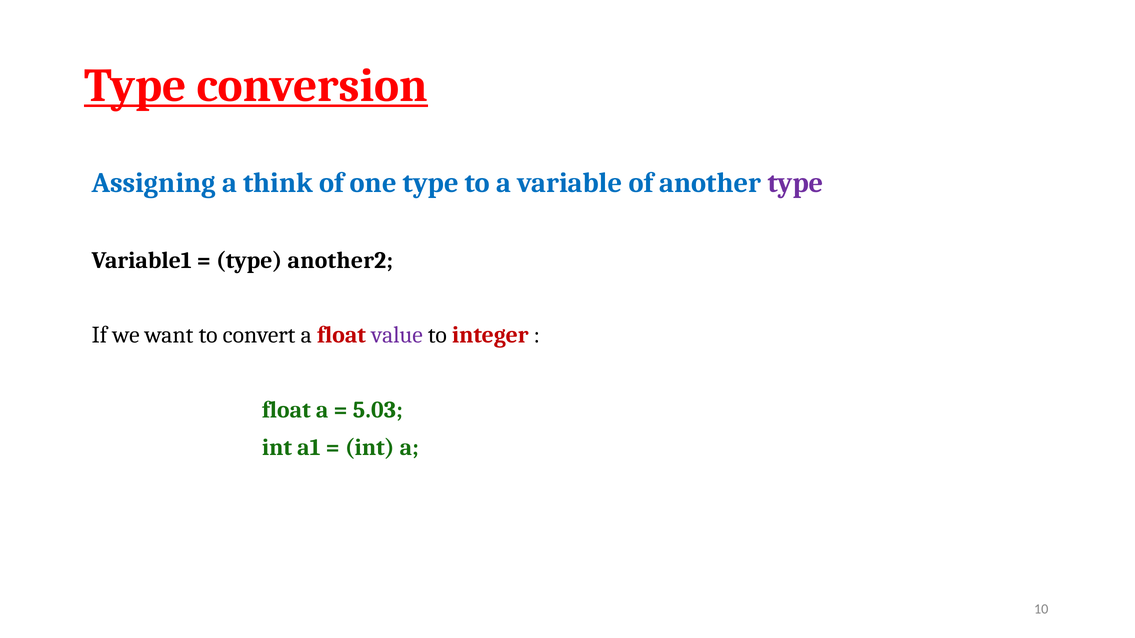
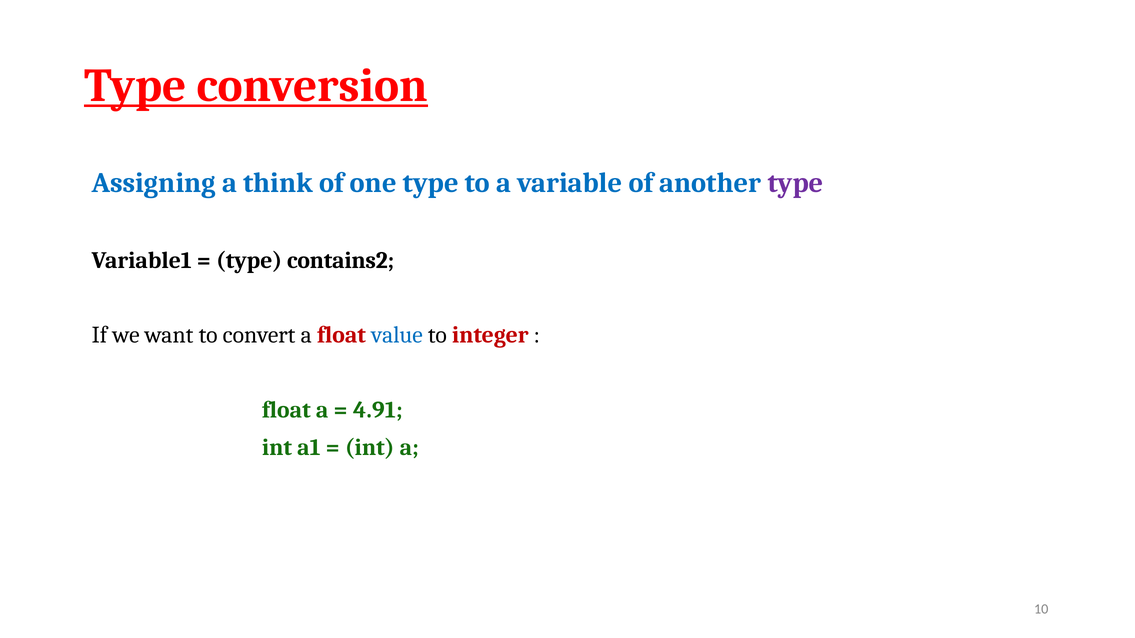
another2: another2 -> contains2 (341, 261)
value colour: purple -> blue (397, 335)
5.03: 5.03 -> 4.91 (378, 410)
